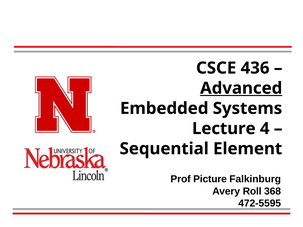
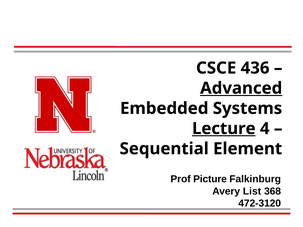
Lecture underline: none -> present (224, 129)
Roll: Roll -> List (252, 191)
472-5595: 472-5595 -> 472-3120 (260, 204)
